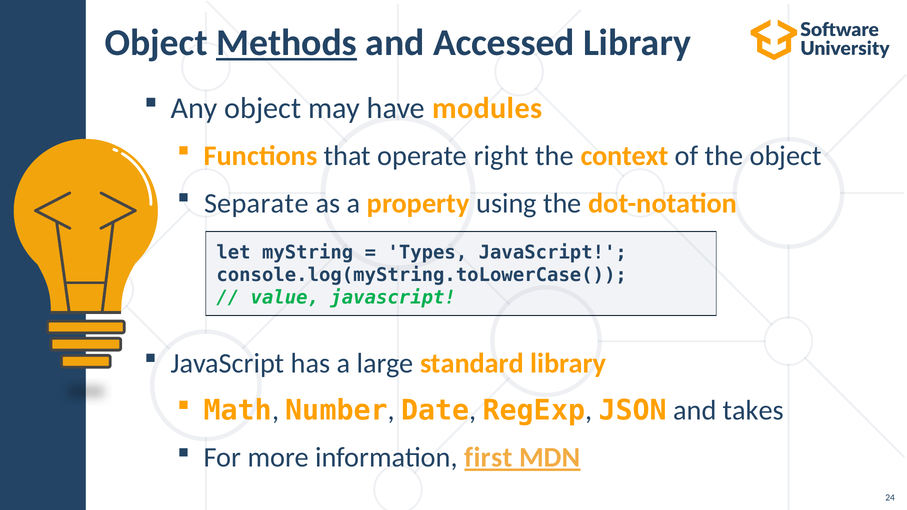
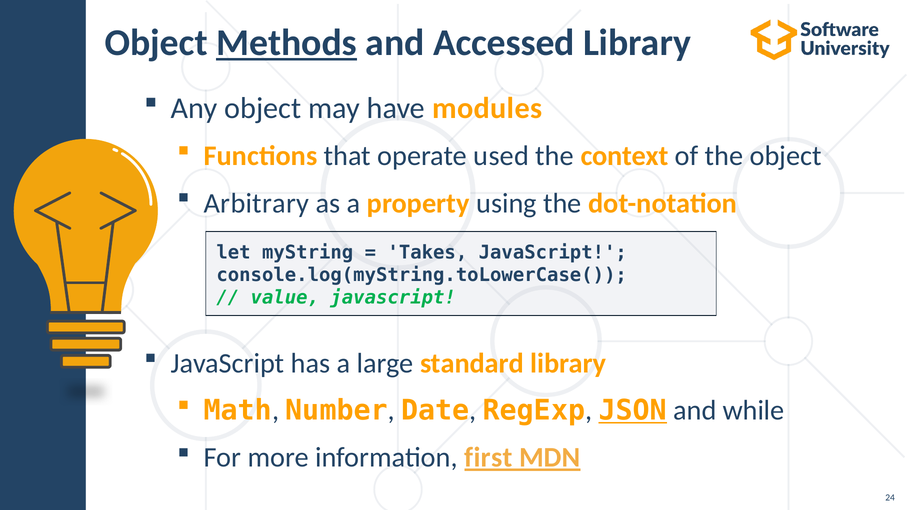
right: right -> used (501, 156)
Separate: Separate -> Arbitrary (256, 203)
Types: Types -> Takes (427, 252)
JSON underline: none -> present (633, 411)
takes: takes -> while (754, 411)
